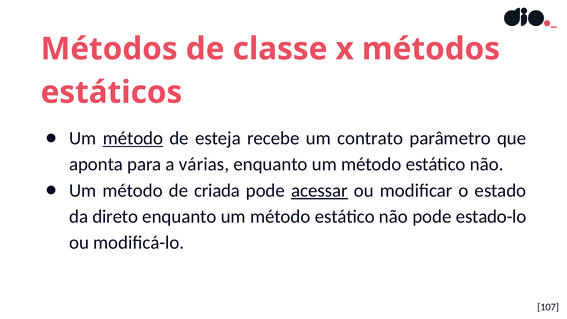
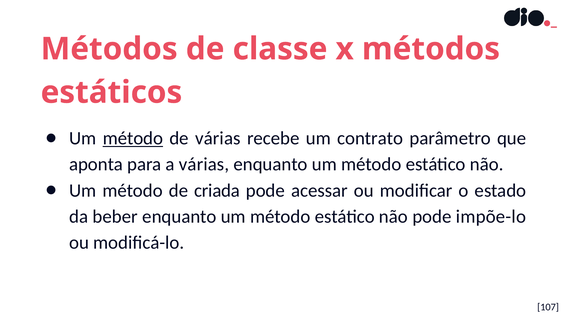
de esteja: esteja -> várias (218, 138)
acessar underline: present -> none (319, 190)
direto: direto -> beber (115, 217)
estado-lo: estado-lo -> impõe-lo (491, 217)
